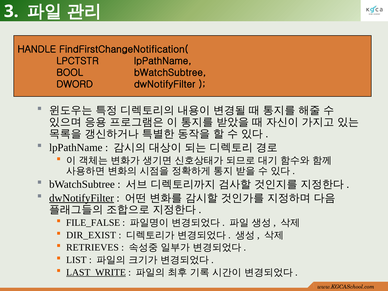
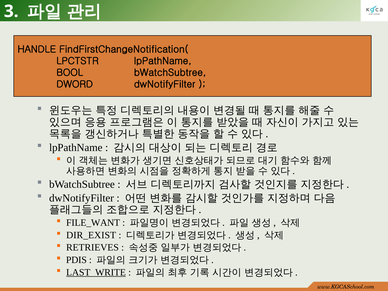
dwNotifyFilter underline: present -> none (82, 198)
FILE_FALSE: FILE_FALSE -> FILE_WANT (93, 223)
LIST: LIST -> PDIS (76, 260)
